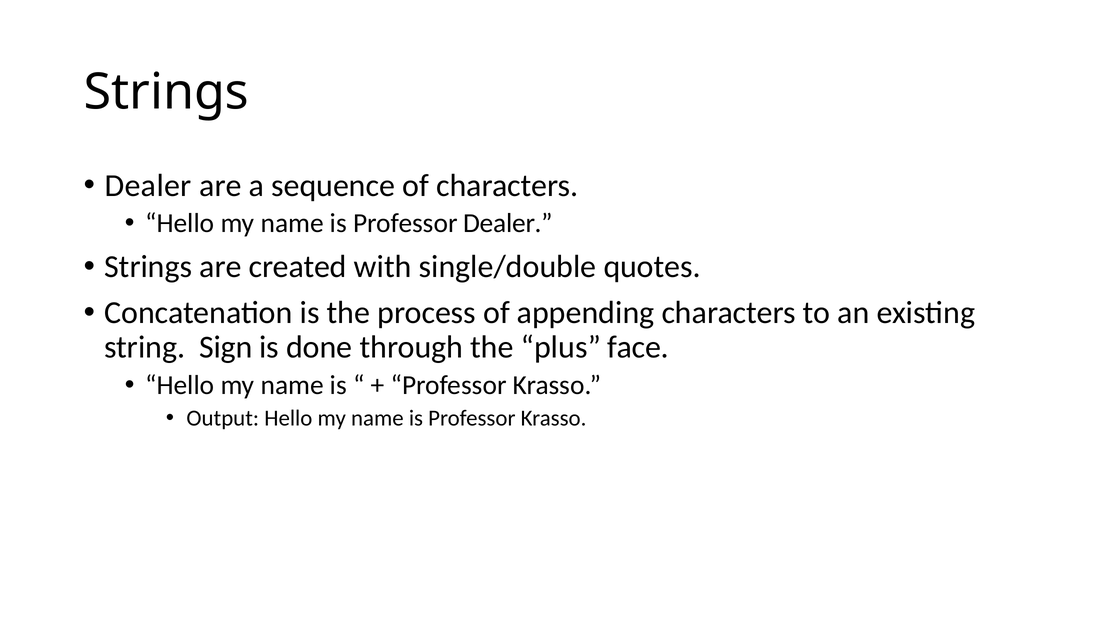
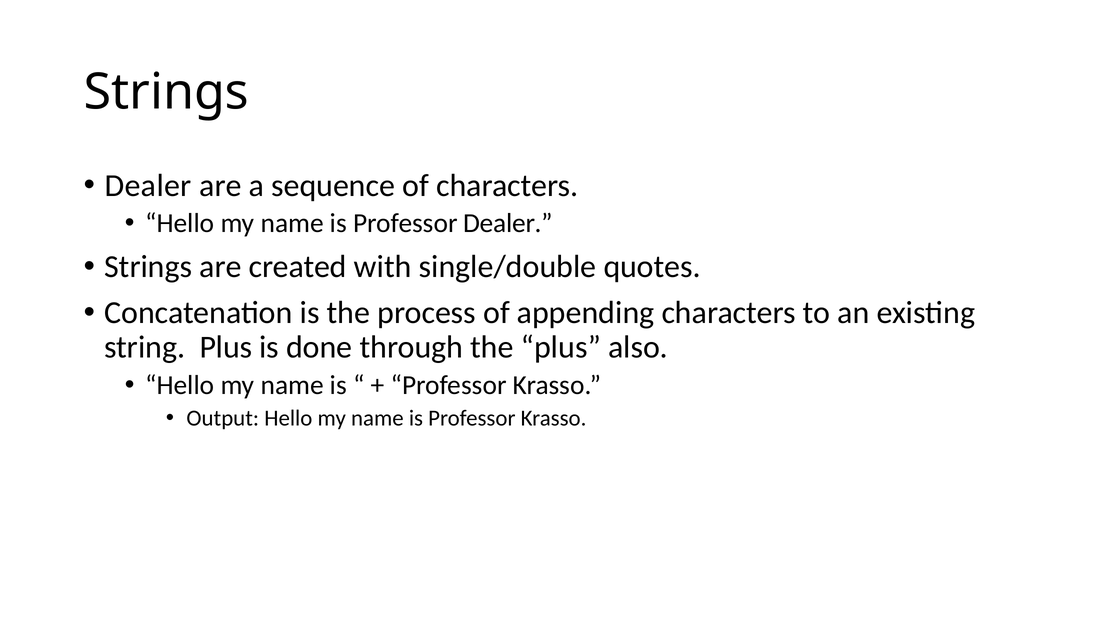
string Sign: Sign -> Plus (226, 347)
face: face -> also (638, 347)
